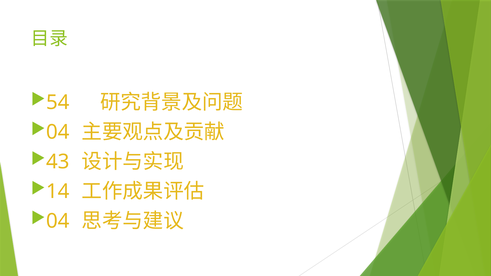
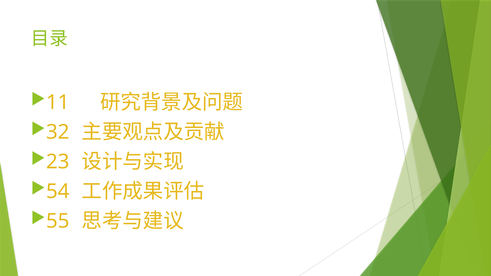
54: 54 -> 11 (58, 103)
04: 04 -> 32 (58, 132)
43: 43 -> 23 (58, 162)
14: 14 -> 54 (58, 191)
04: 04 -> 55 (58, 221)
